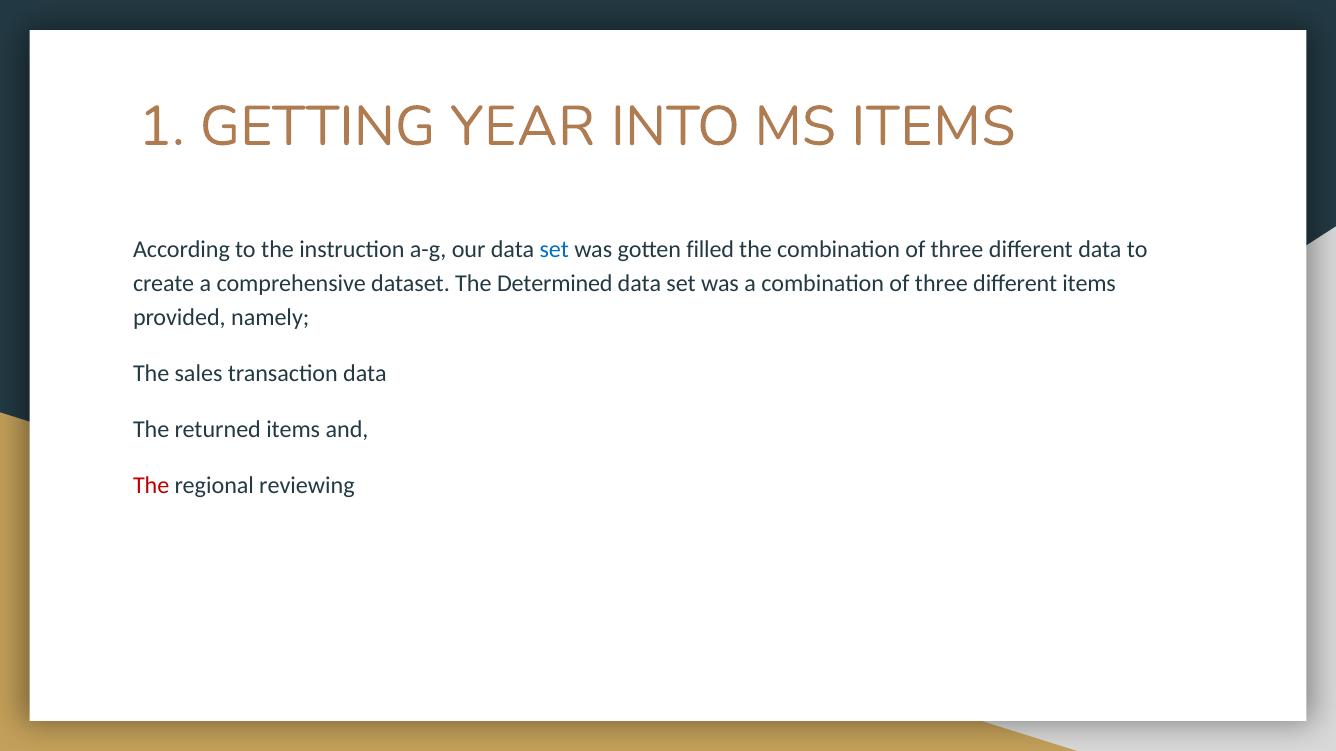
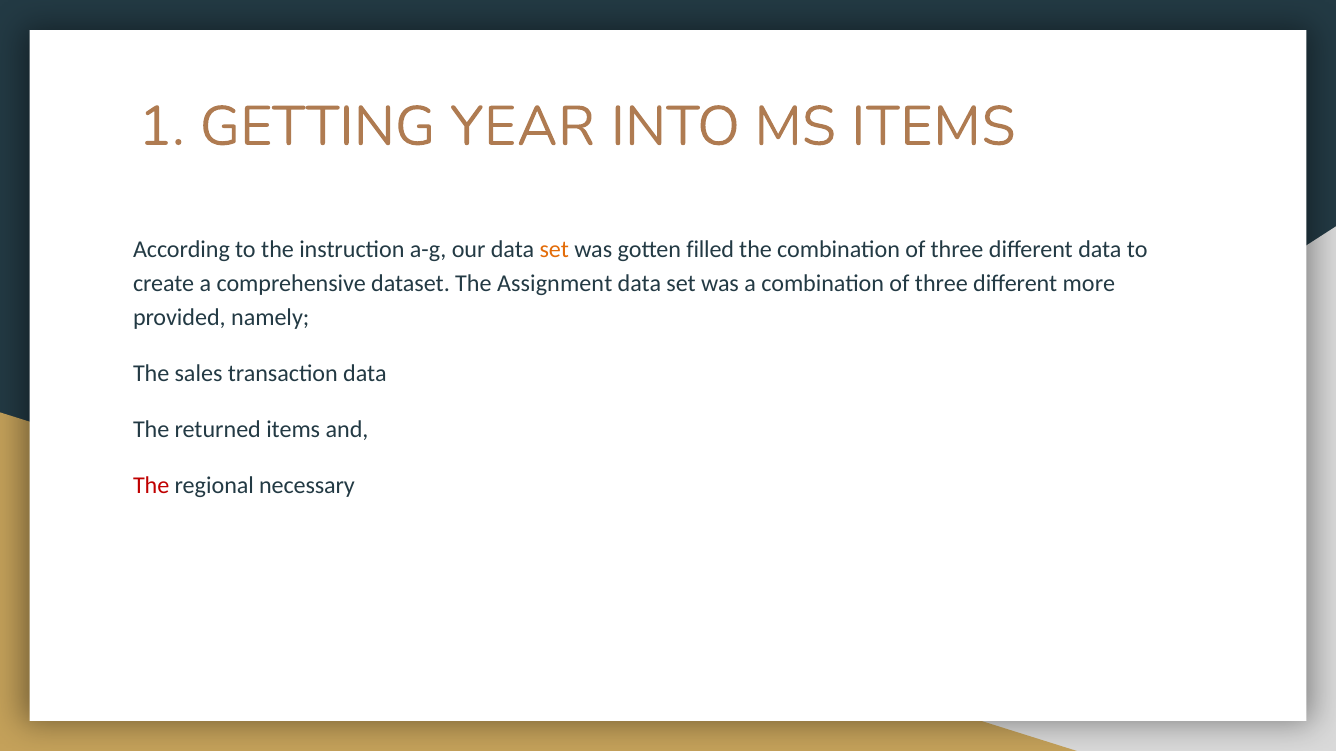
set colour: blue -> orange (554, 250)
Determined: Determined -> Assignment (555, 284)
different items: items -> more (1089, 284)
reviewing: reviewing -> necessary (307, 486)
